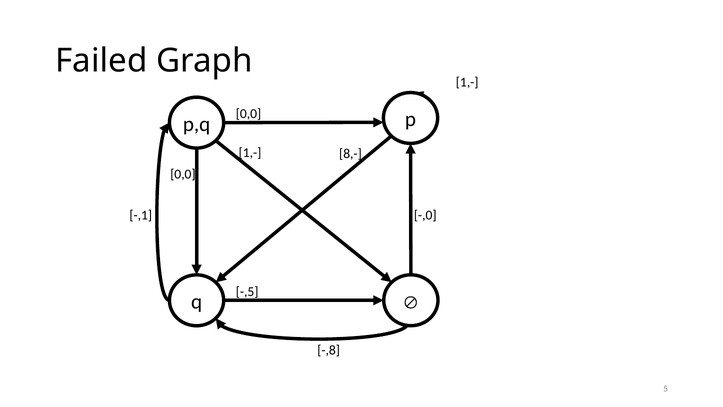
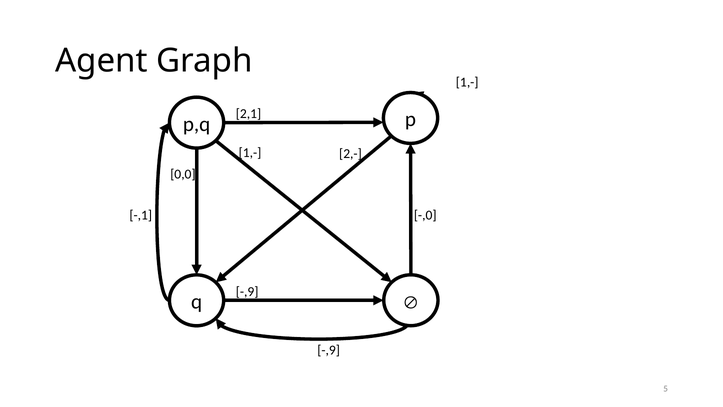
Failed: Failed -> Agent (101, 61)
0,0: 0,0 -> 2,1 (249, 114)
8,-: 8,- -> 2,- (350, 154)
-,5: -,5 -> -,9 (247, 292)
-,8: -,8 -> -,9 (329, 350)
